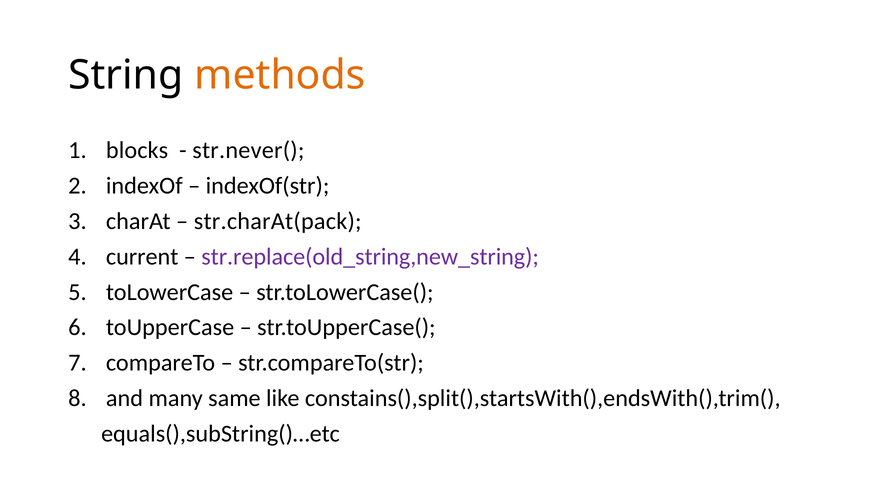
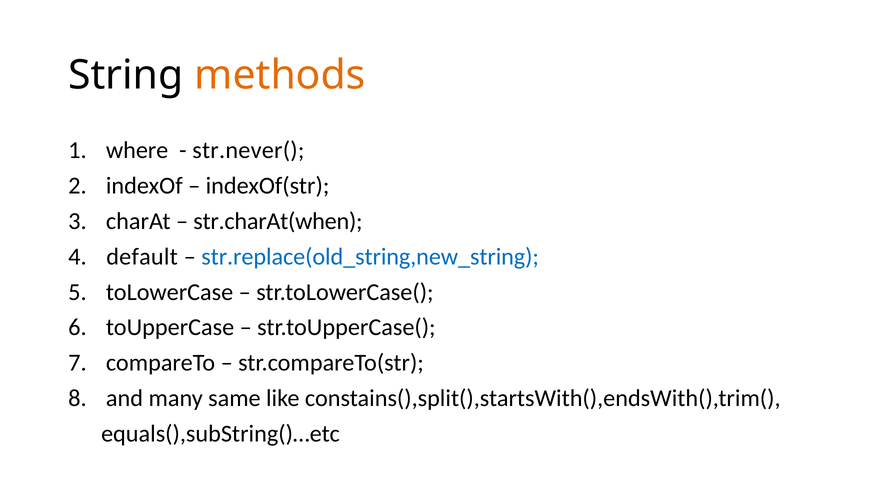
blocks: blocks -> where (137, 150)
str.charAt(pack: str.charAt(pack -> str.charAt(when (278, 221)
current: current -> default (142, 257)
str.replace(old_string,new_string colour: purple -> blue (370, 257)
